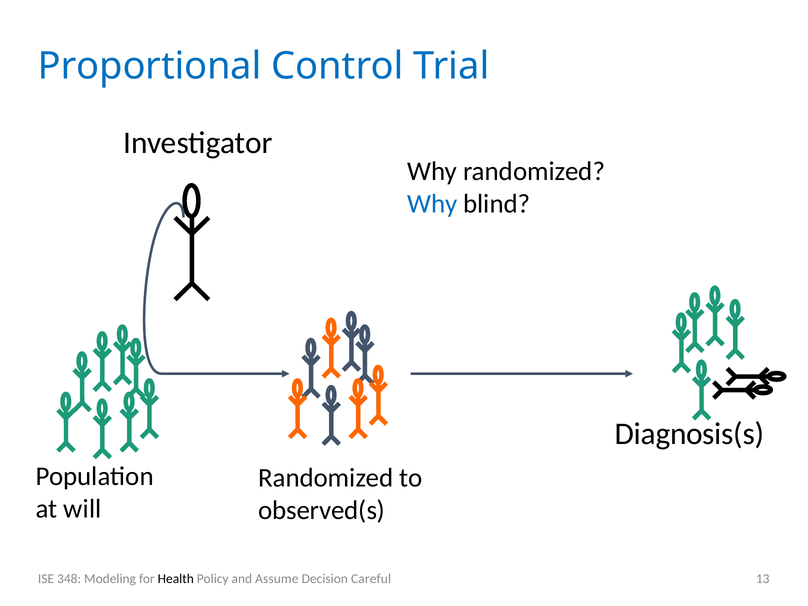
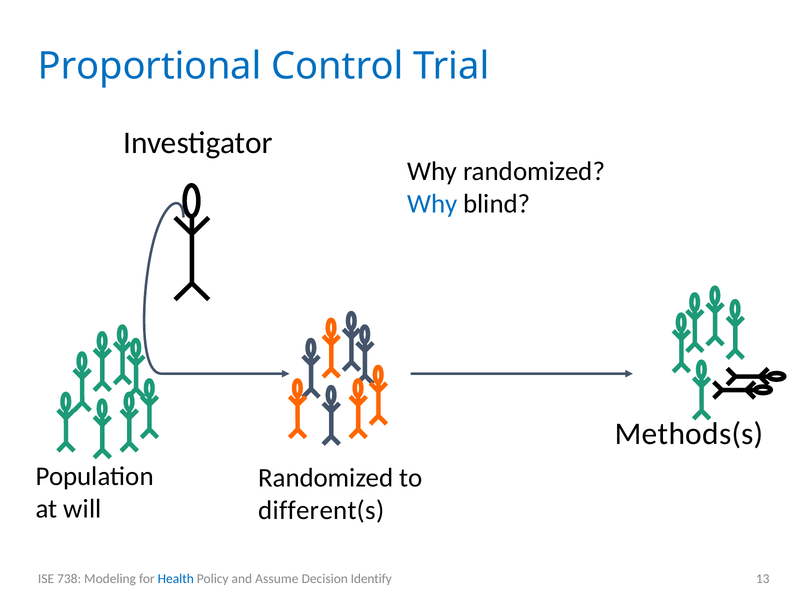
Diagnosis(s: Diagnosis(s -> Methods(s (689, 434)
observed(s: observed(s -> different(s (321, 510)
348: 348 -> 738 (69, 579)
Health colour: black -> blue (176, 579)
Careful: Careful -> Identify (371, 579)
